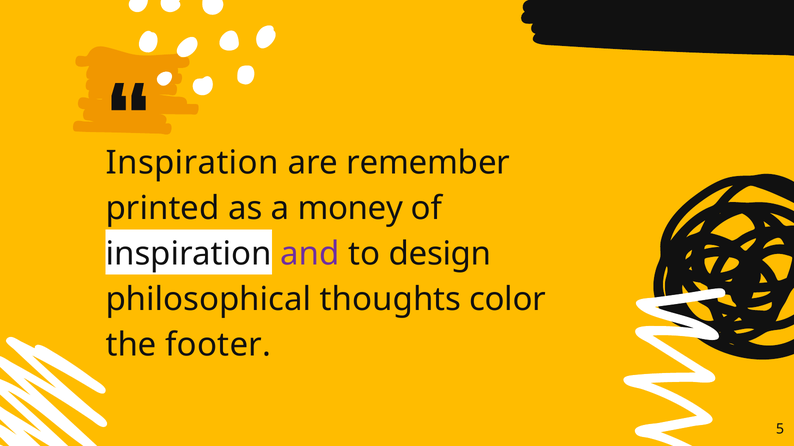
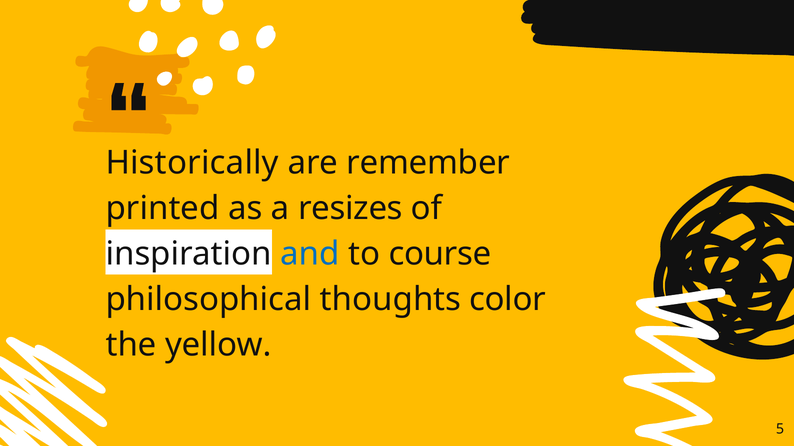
Inspiration: Inspiration -> Historically (192, 163)
money: money -> resizes (350, 209)
and colour: purple -> blue (310, 254)
design: design -> course (440, 254)
footer: footer -> yellow (218, 345)
